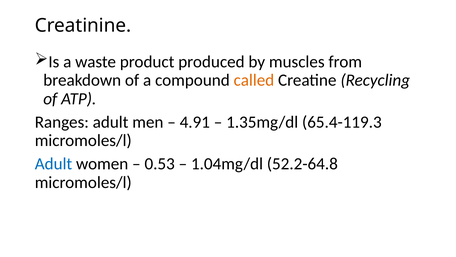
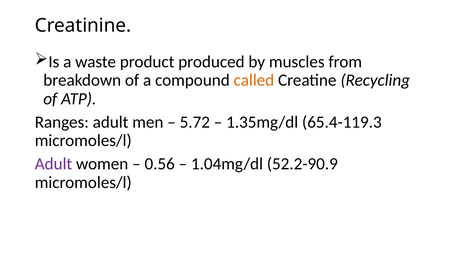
4.91: 4.91 -> 5.72 (195, 122)
Adult colour: blue -> purple (53, 164)
0.53: 0.53 -> 0.56 (160, 164)
52.2-64.8: 52.2-64.8 -> 52.2-90.9 (302, 164)
